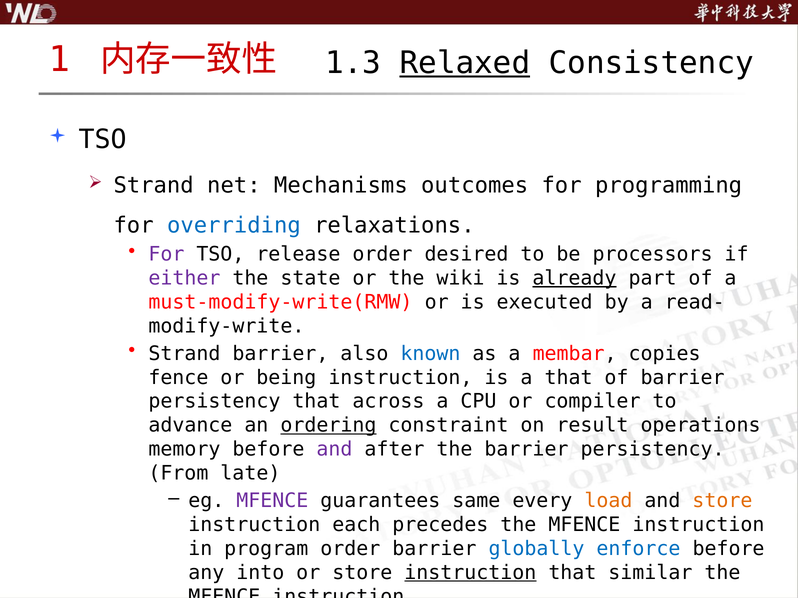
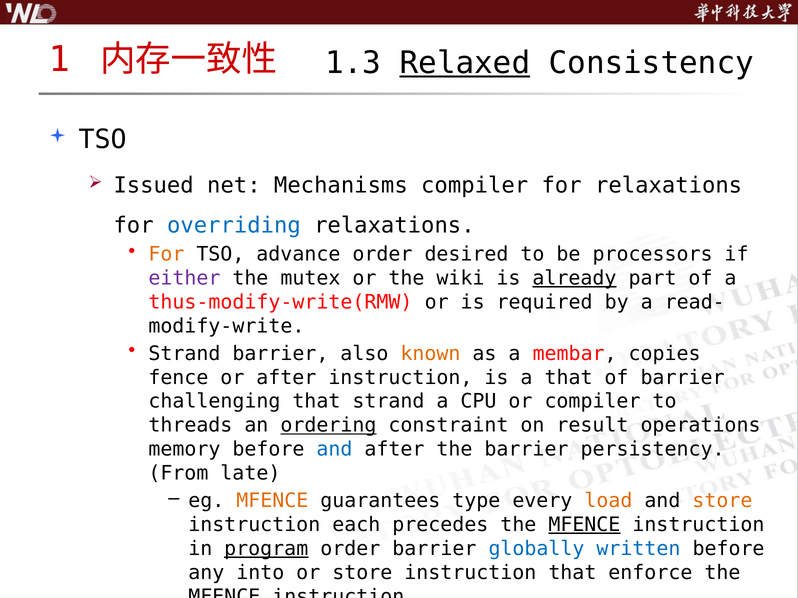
Strand: Strand -> Issued (154, 186)
Mechanisms outcomes: outcomes -> compiler (475, 186)
for programming: programming -> relaxations (669, 186)
For colour: purple -> orange (166, 254)
release: release -> advance (298, 254)
state: state -> mutex (310, 278)
must-modify-write(RMW: must-modify-write(RMW -> thus-modify-write(RMW (280, 302)
executed: executed -> required (545, 302)
known colour: blue -> orange (430, 354)
or being: being -> after (286, 378)
persistency: persistency -> challenging (214, 402)
that across: across -> strand (388, 402)
advance: advance -> threads (190, 426)
and colour: purple -> blue (334, 450)
MFENCE colour: purple -> orange (272, 501)
same: same -> type (476, 501)
MFENCE underline: none -> present (584, 525)
program underline: none -> present (266, 549)
enforce: enforce -> written (638, 549)
instruction underline: present -> none (470, 573)
similar: similar -> enforce (650, 573)
